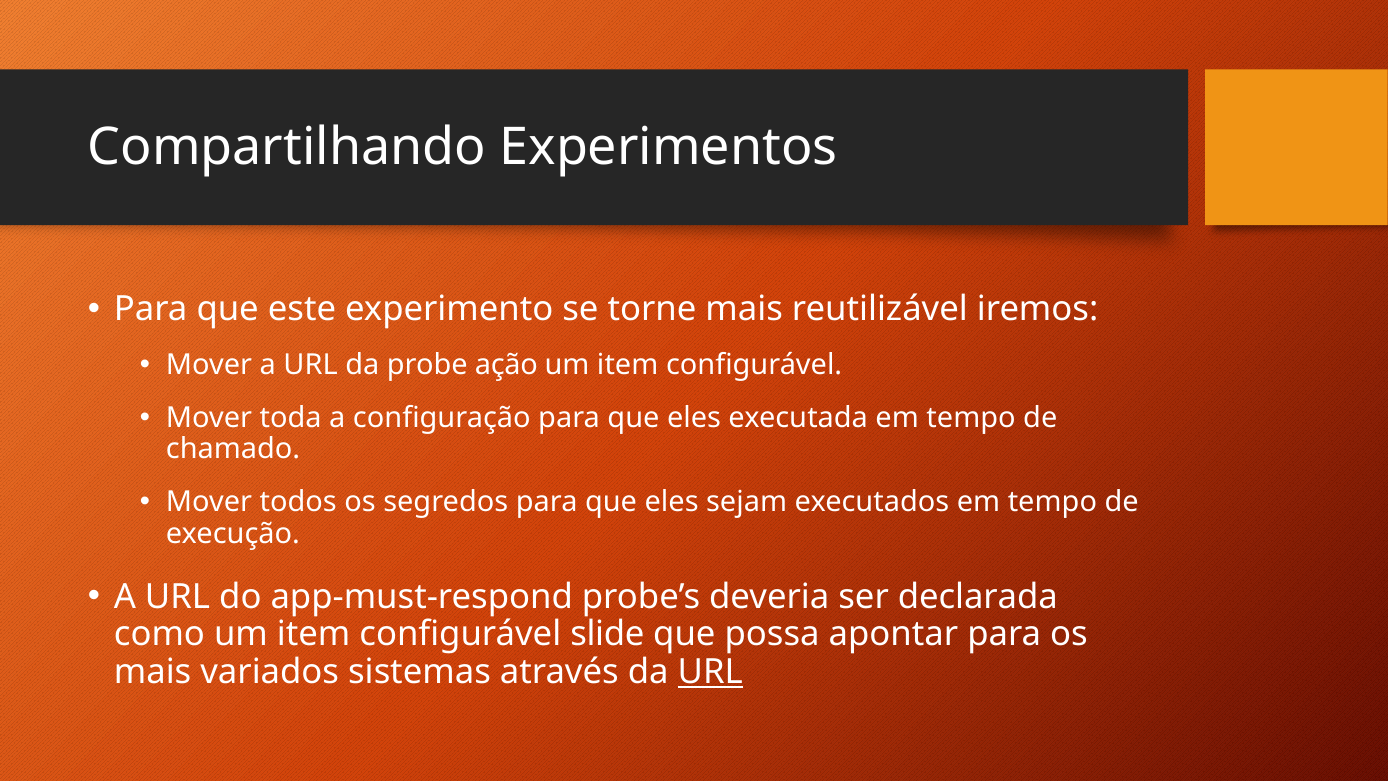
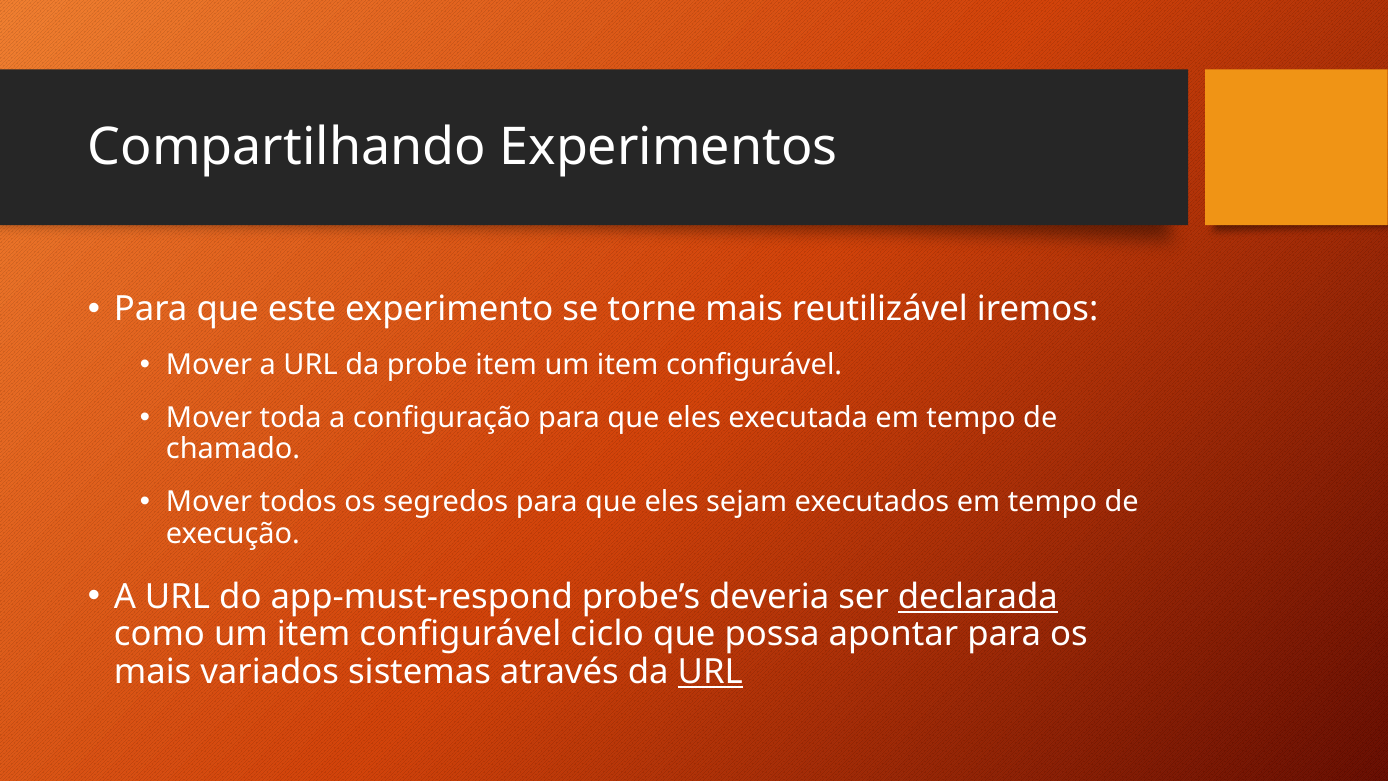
probe ação: ação -> item (506, 365)
declarada underline: none -> present (978, 597)
slide: slide -> ciclo (607, 634)
